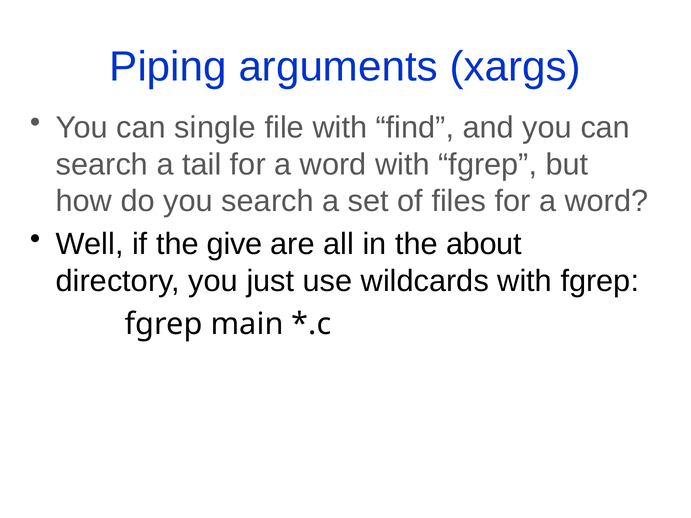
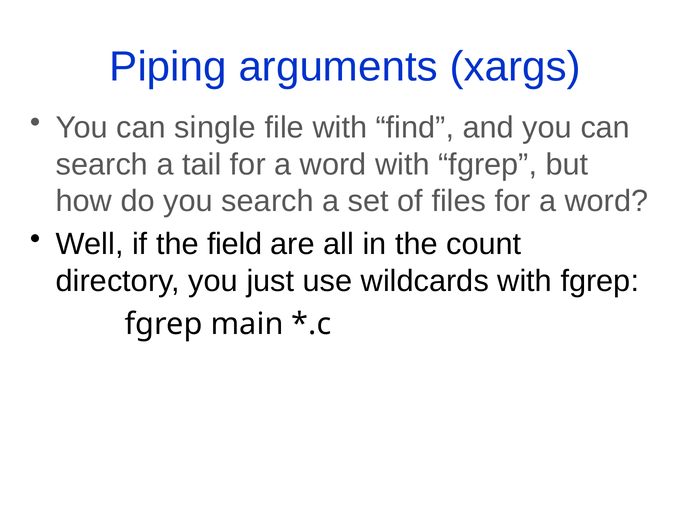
give: give -> field (235, 244)
about: about -> count (484, 244)
